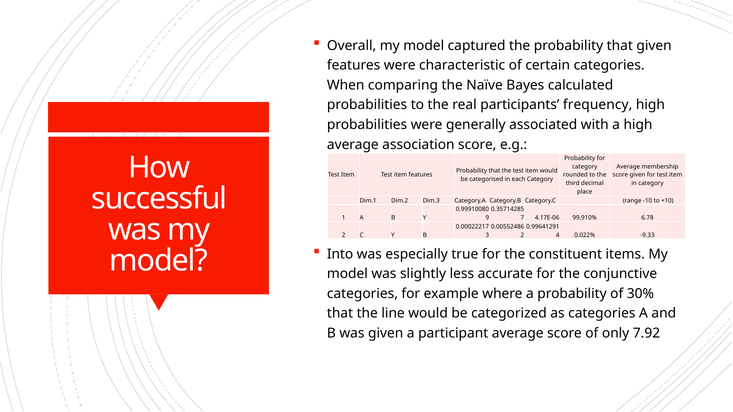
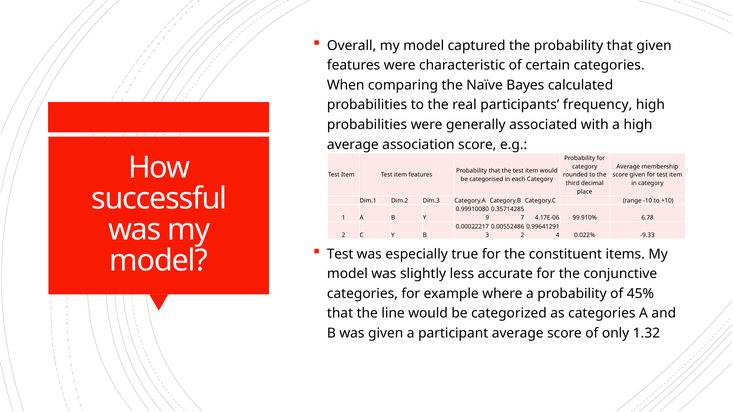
Into: Into -> Test (340, 254)
30%: 30% -> 45% (640, 294)
7.92: 7.92 -> 1.32 (646, 333)
